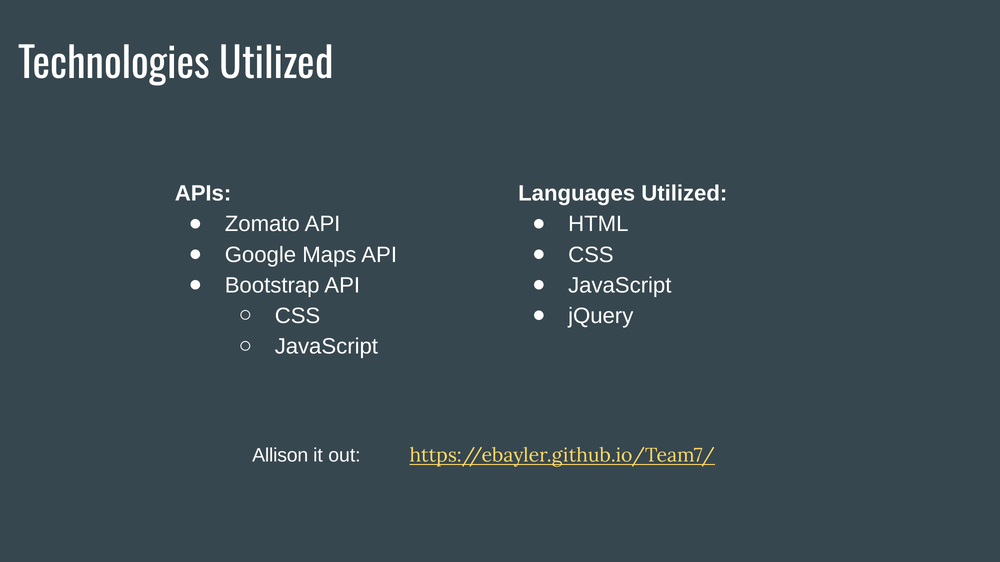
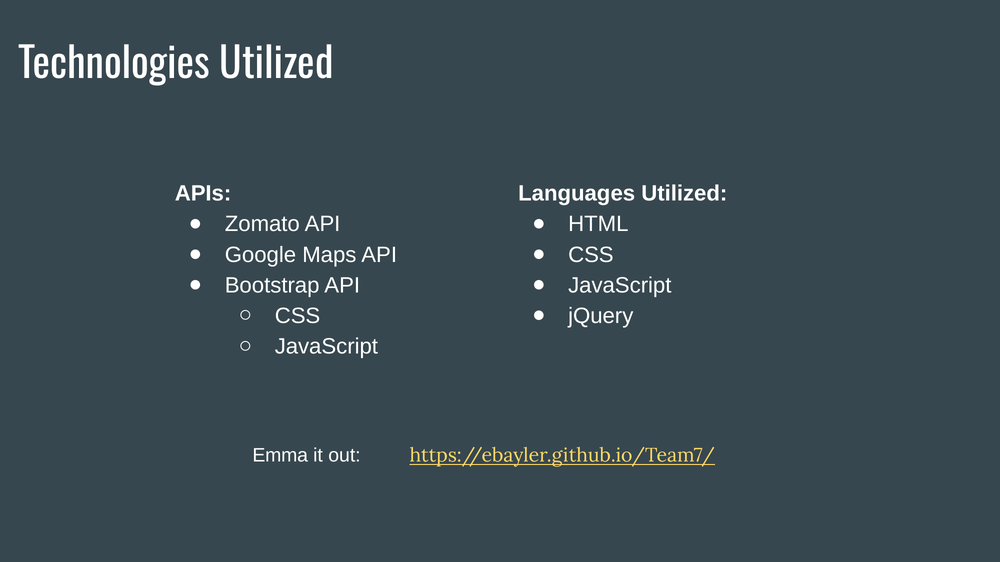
Allison: Allison -> Emma (280, 456)
